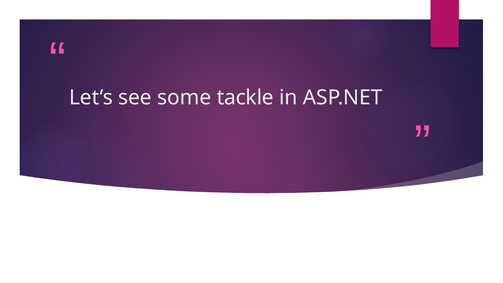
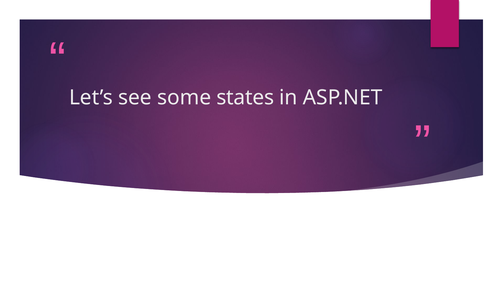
tackle: tackle -> states (245, 98)
